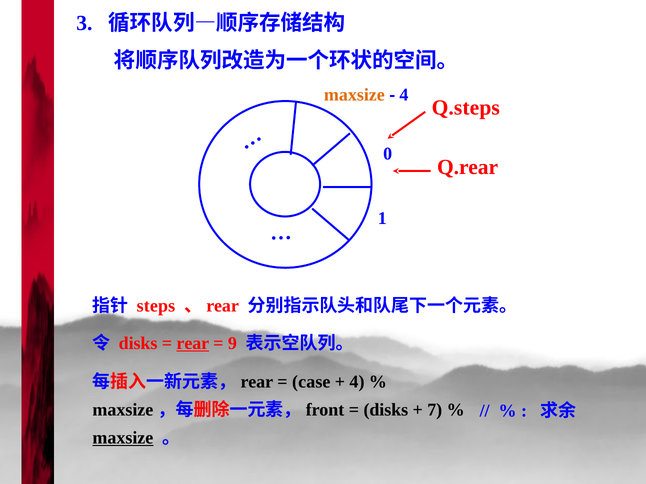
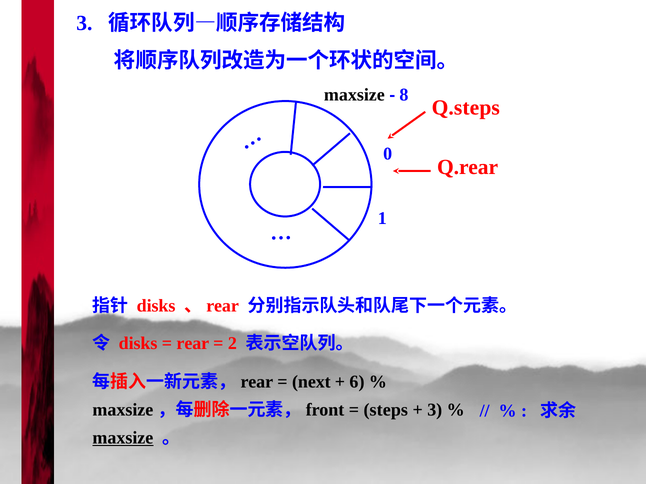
maxsize colour: orange -> black (354, 95)
4: 4 -> 8 (404, 95)
steps: steps -> disks (156, 306)
rear underline: present -> none (193, 344)
9: 9 -> 2 (232, 344)
case: case -> next (311, 382)
4: 4 -> 6 (357, 382)
disks: disks -> steps (386, 410)
7: 7 -> 3 (435, 410)
